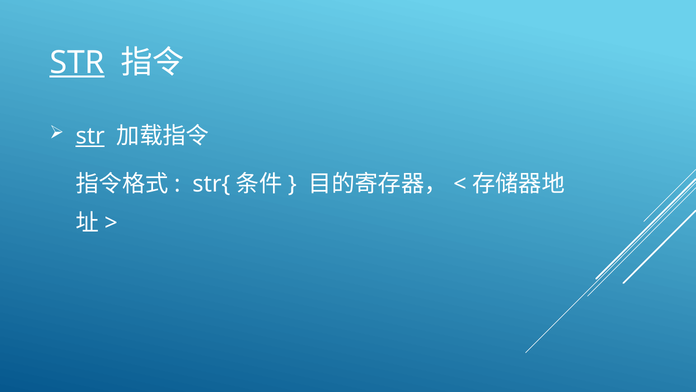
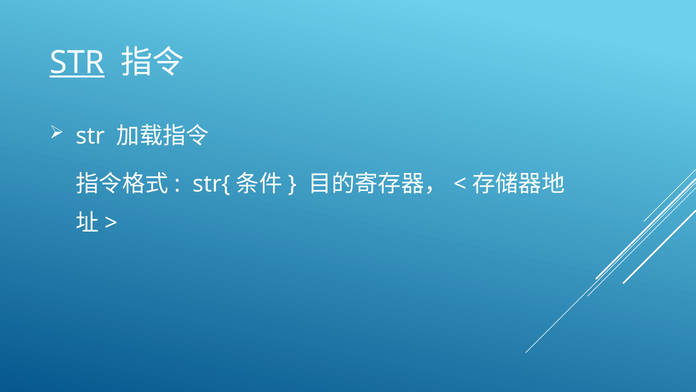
str underline: present -> none (90, 136)
